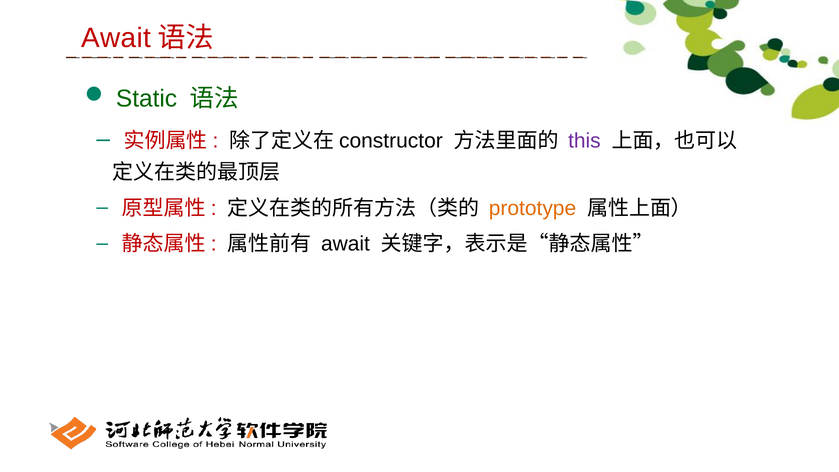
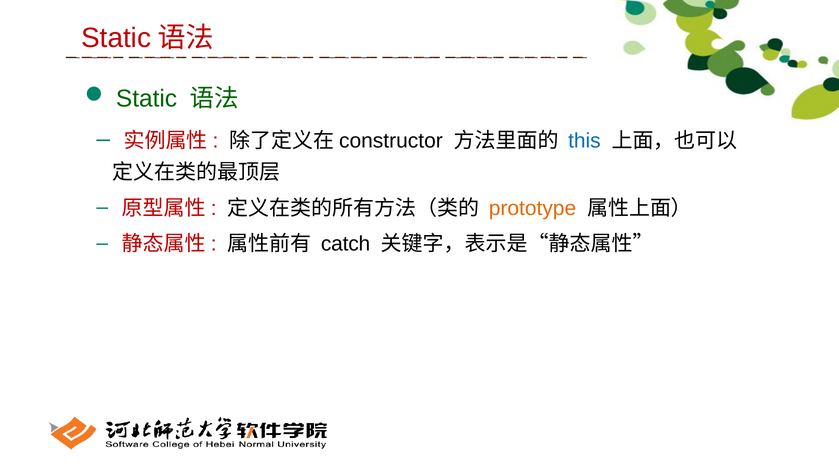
Await: Await -> Static (116, 38)
this colour: purple -> blue (584, 141)
await: await -> catch (346, 244)
